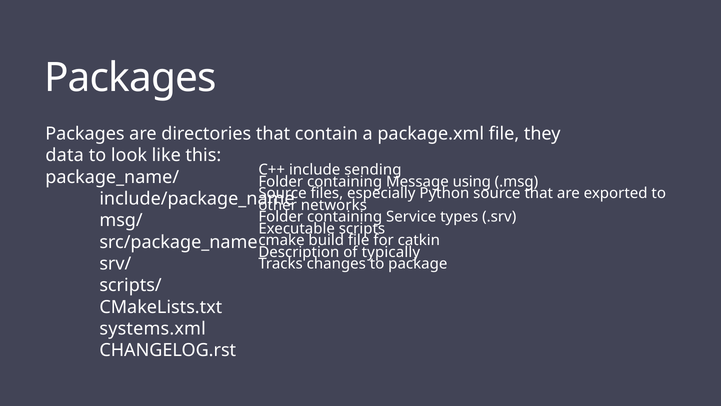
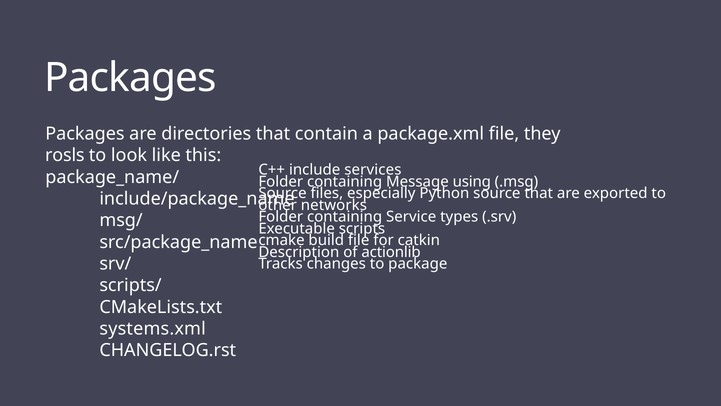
data: data -> rosls (65, 155)
sending: sending -> services (373, 170)
typically: typically -> actionlib (391, 252)
